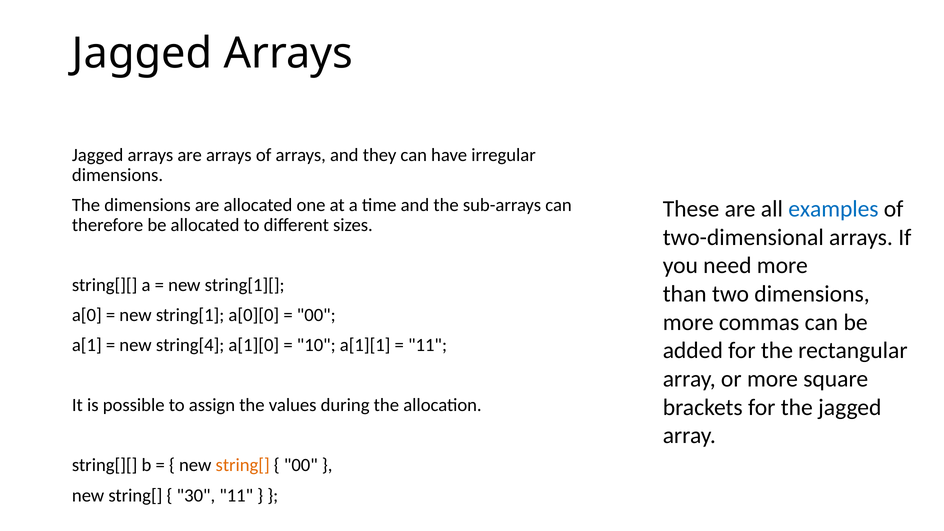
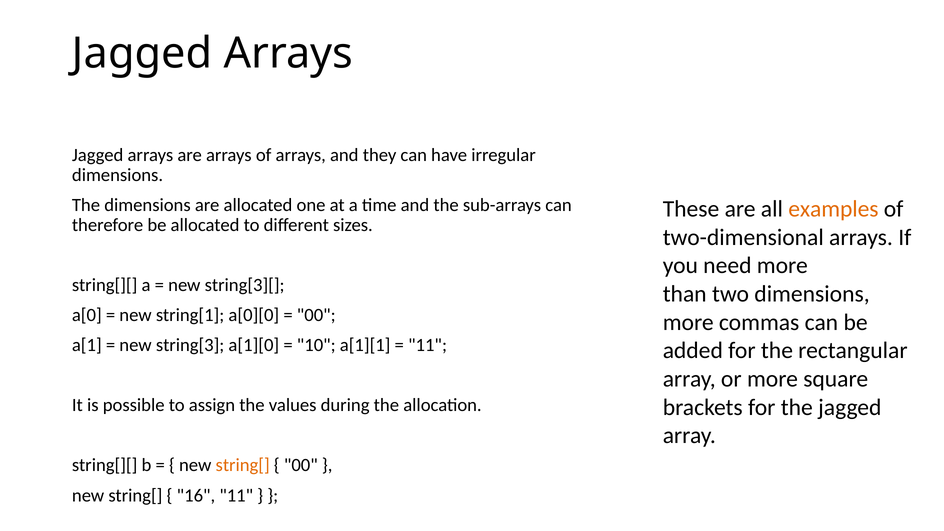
examples colour: blue -> orange (833, 209)
string[1][: string[1][ -> string[3][ (245, 285)
string[4: string[4 -> string[3 (190, 345)
30: 30 -> 16 (196, 495)
